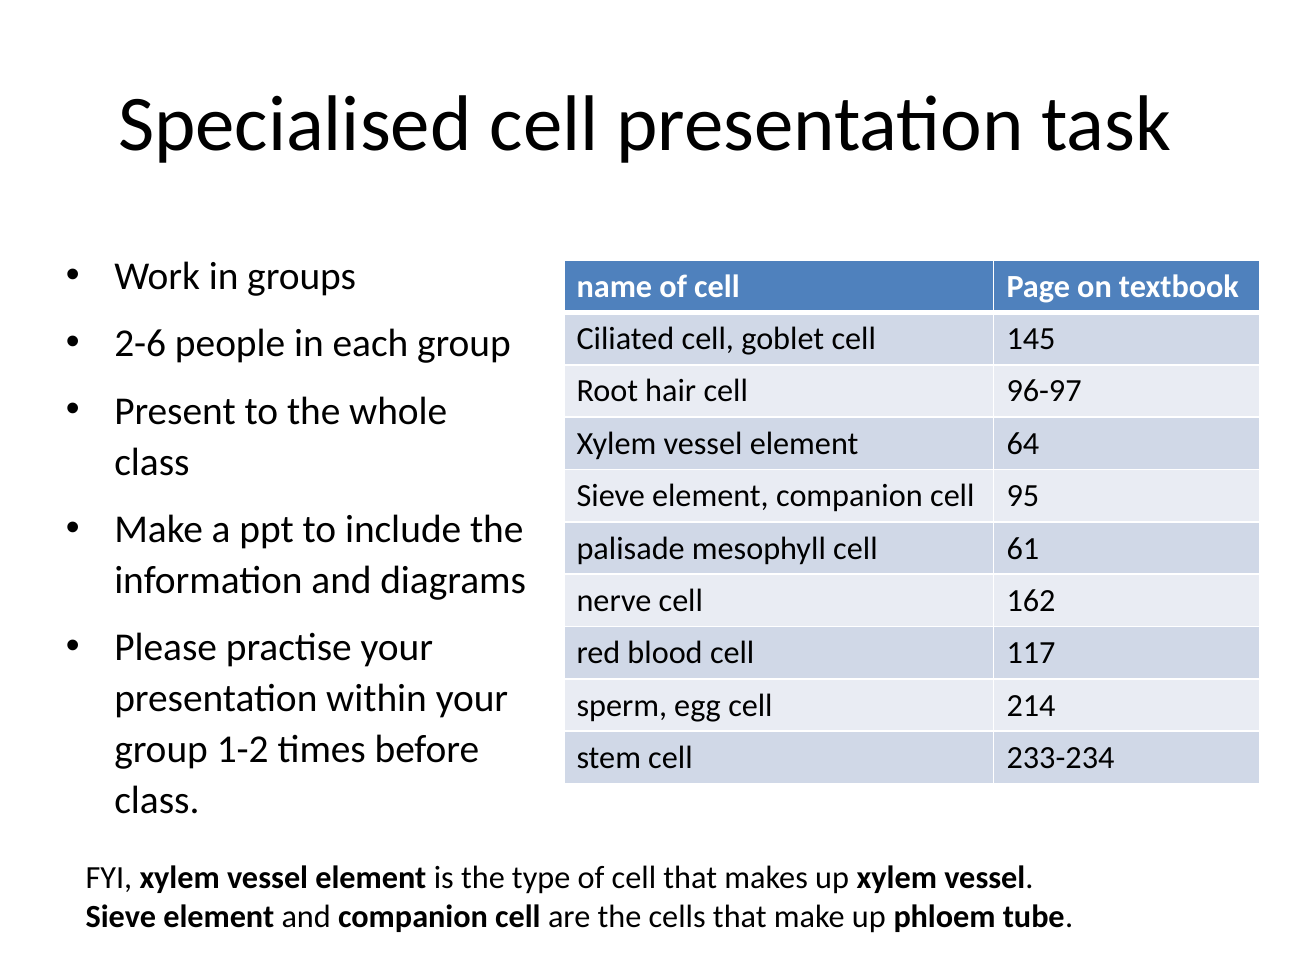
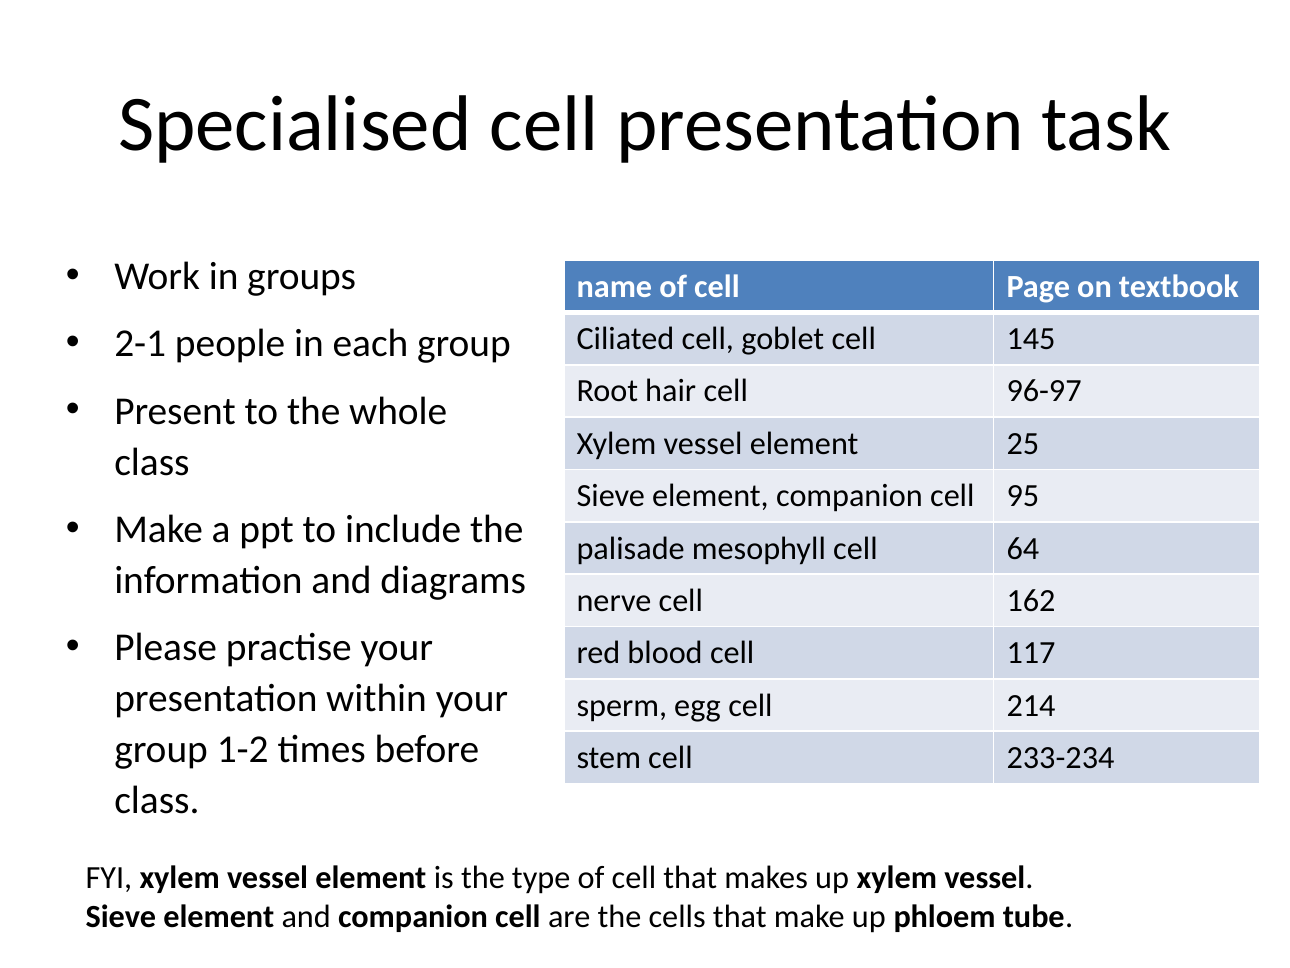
2-6: 2-6 -> 2-1 (140, 344)
64: 64 -> 25 (1023, 443)
61: 61 -> 64 (1023, 548)
